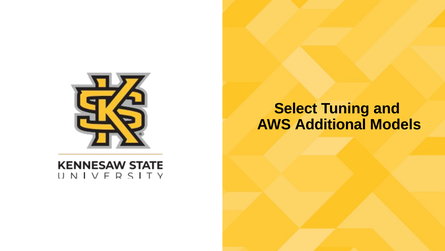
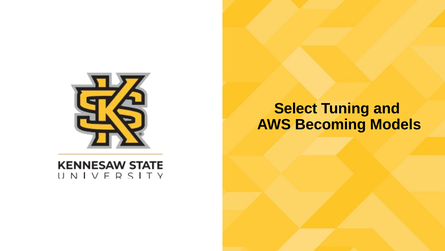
Additional: Additional -> Becoming (330, 124)
